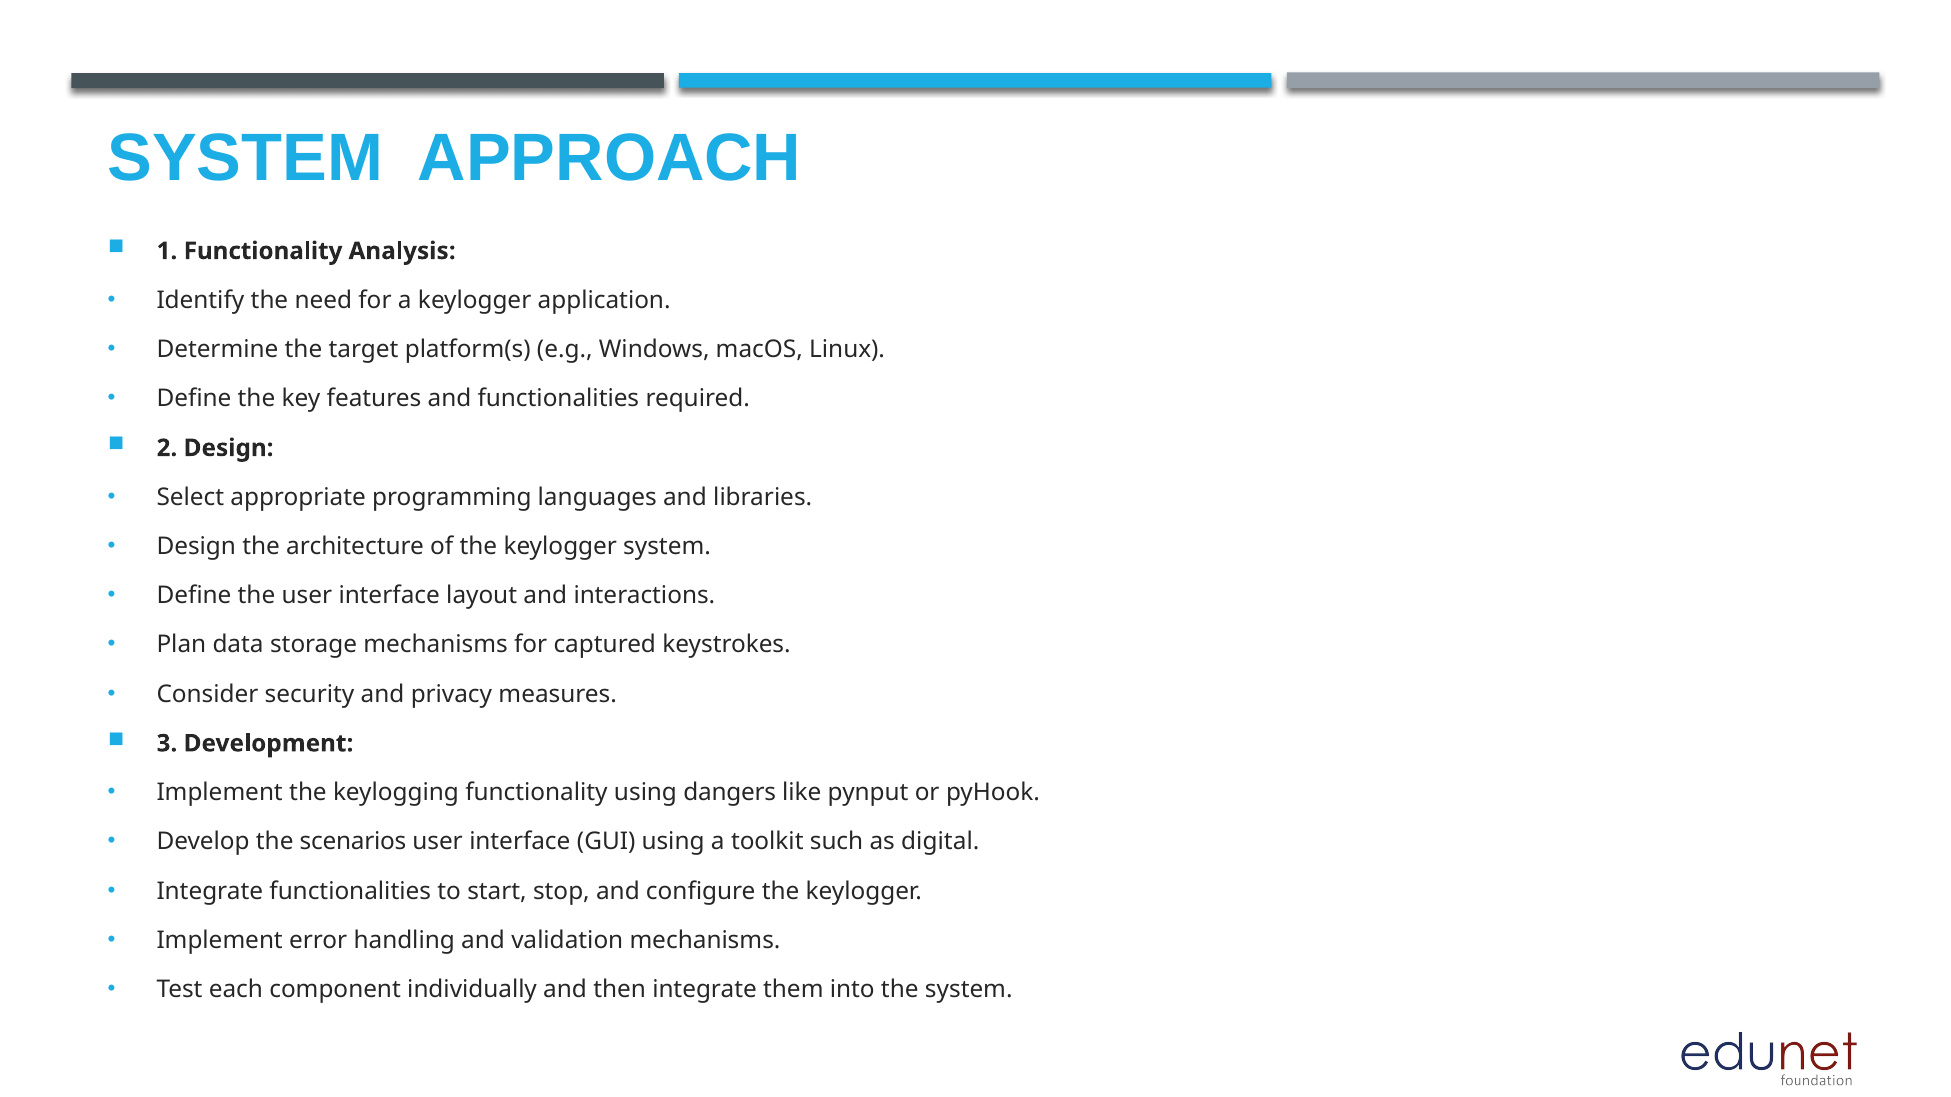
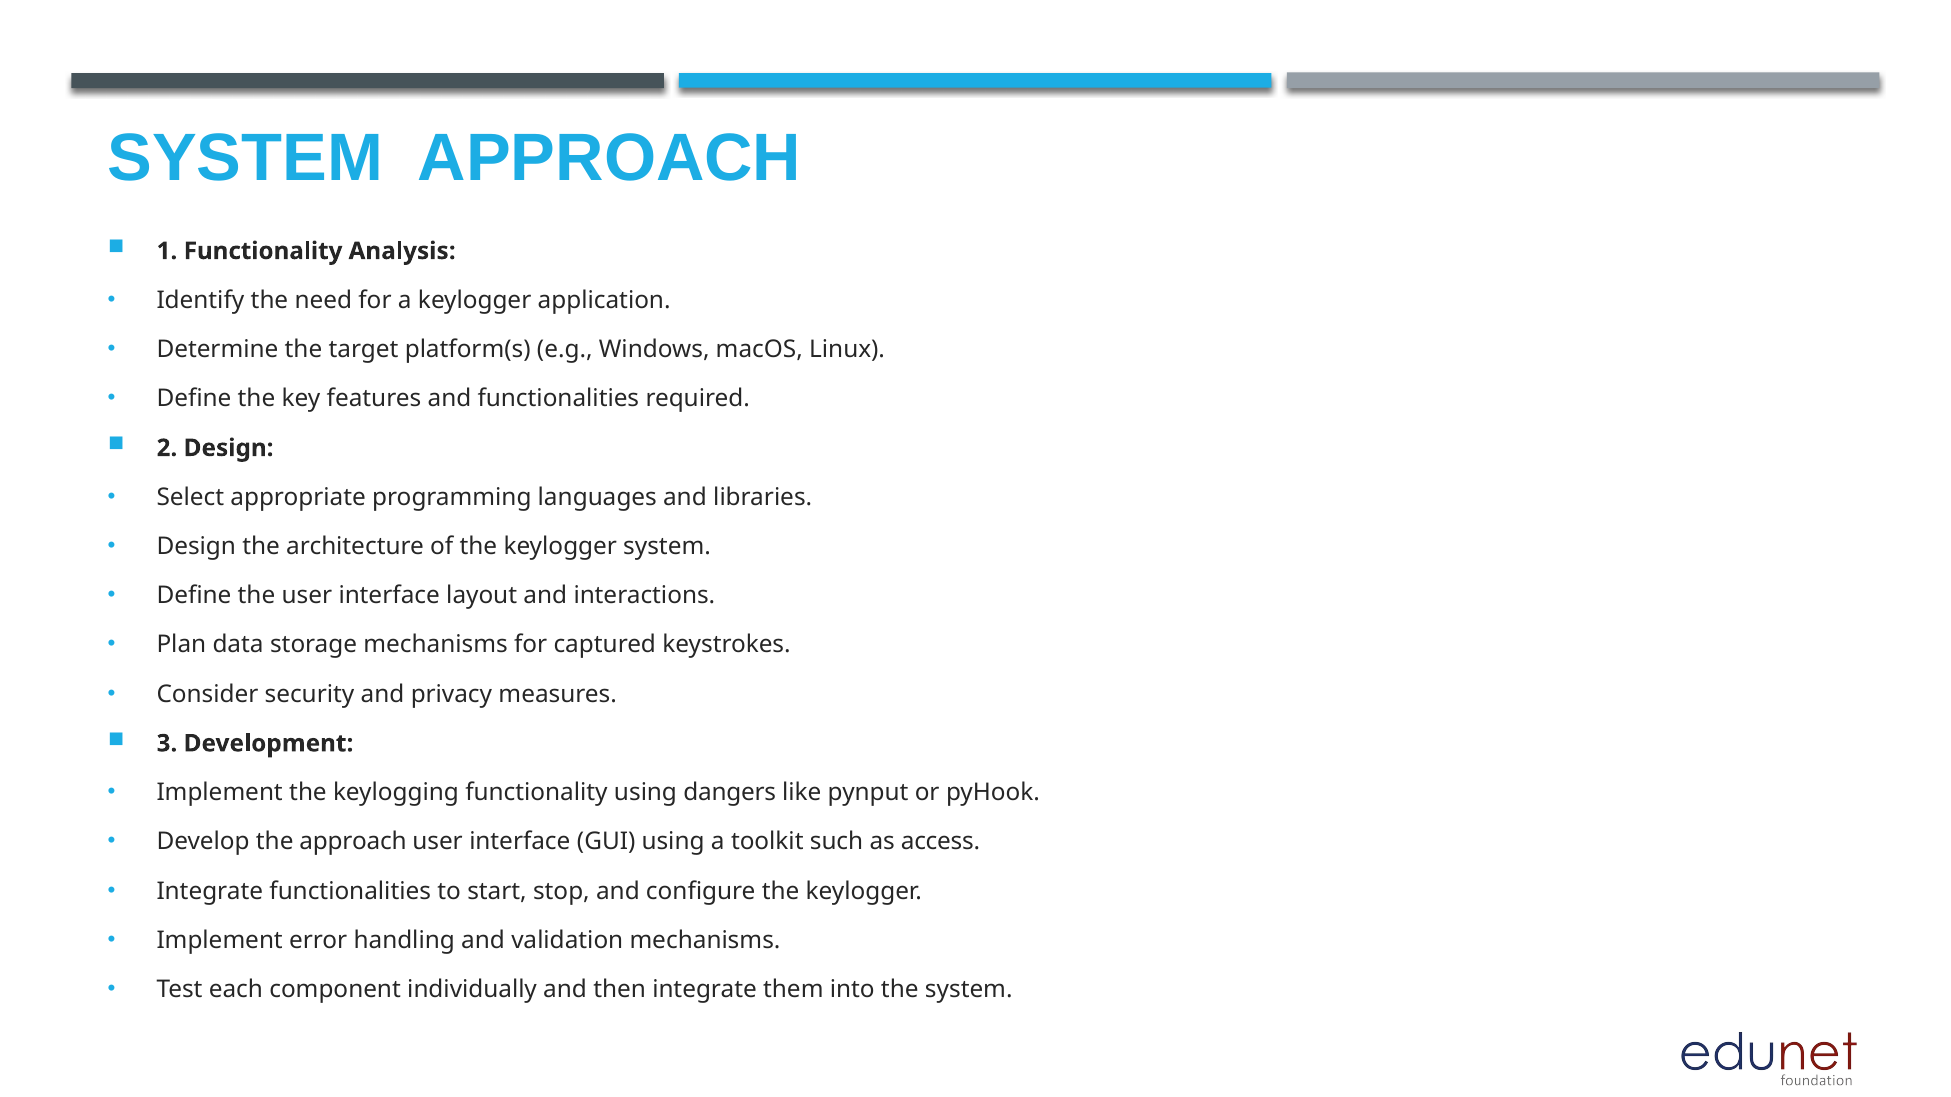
the scenarios: scenarios -> approach (353, 842)
digital: digital -> access (940, 842)
